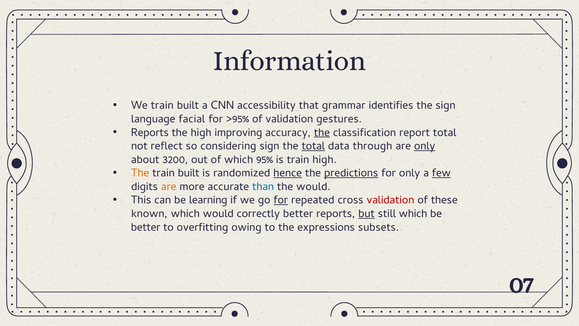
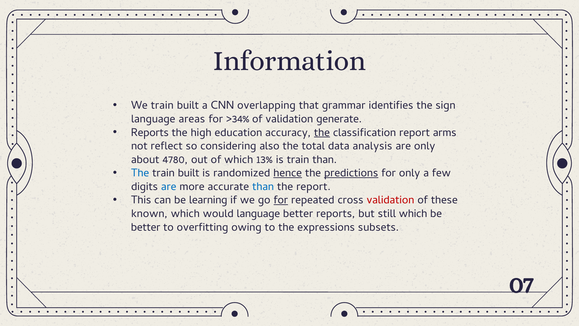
accessibility: accessibility -> overlapping (266, 105)
facial: facial -> areas (192, 119)
>95%: >95% -> >34% (238, 119)
gestures: gestures -> generate (339, 119)
improving: improving -> education (238, 132)
report total: total -> arms (445, 132)
considering sign: sign -> also (269, 146)
total underline: present -> none (313, 146)
through: through -> analysis (372, 146)
only underline: present -> none (425, 146)
3200: 3200 -> 4780 (175, 159)
95%: 95% -> 13% (264, 159)
train high: high -> than (325, 159)
The colour: orange -> blue (140, 173)
few underline: present -> none (441, 173)
are colour: orange -> blue (169, 186)
the would: would -> report (313, 186)
would correctly: correctly -> language (258, 213)
but underline: present -> none (366, 213)
